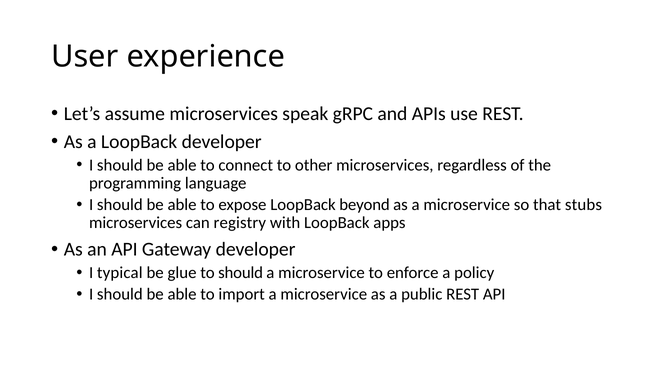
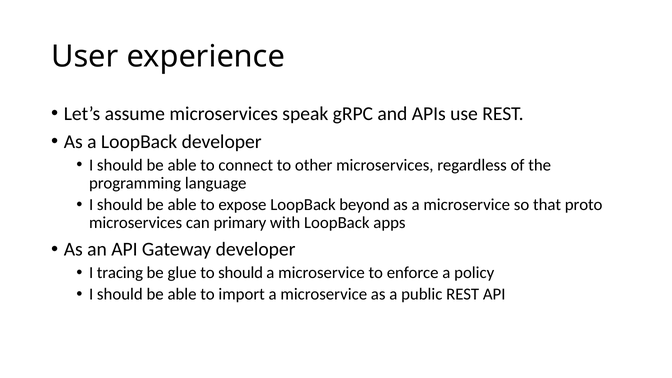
stubs: stubs -> proto (584, 205)
registry: registry -> primary (240, 223)
typical: typical -> tracing (120, 273)
